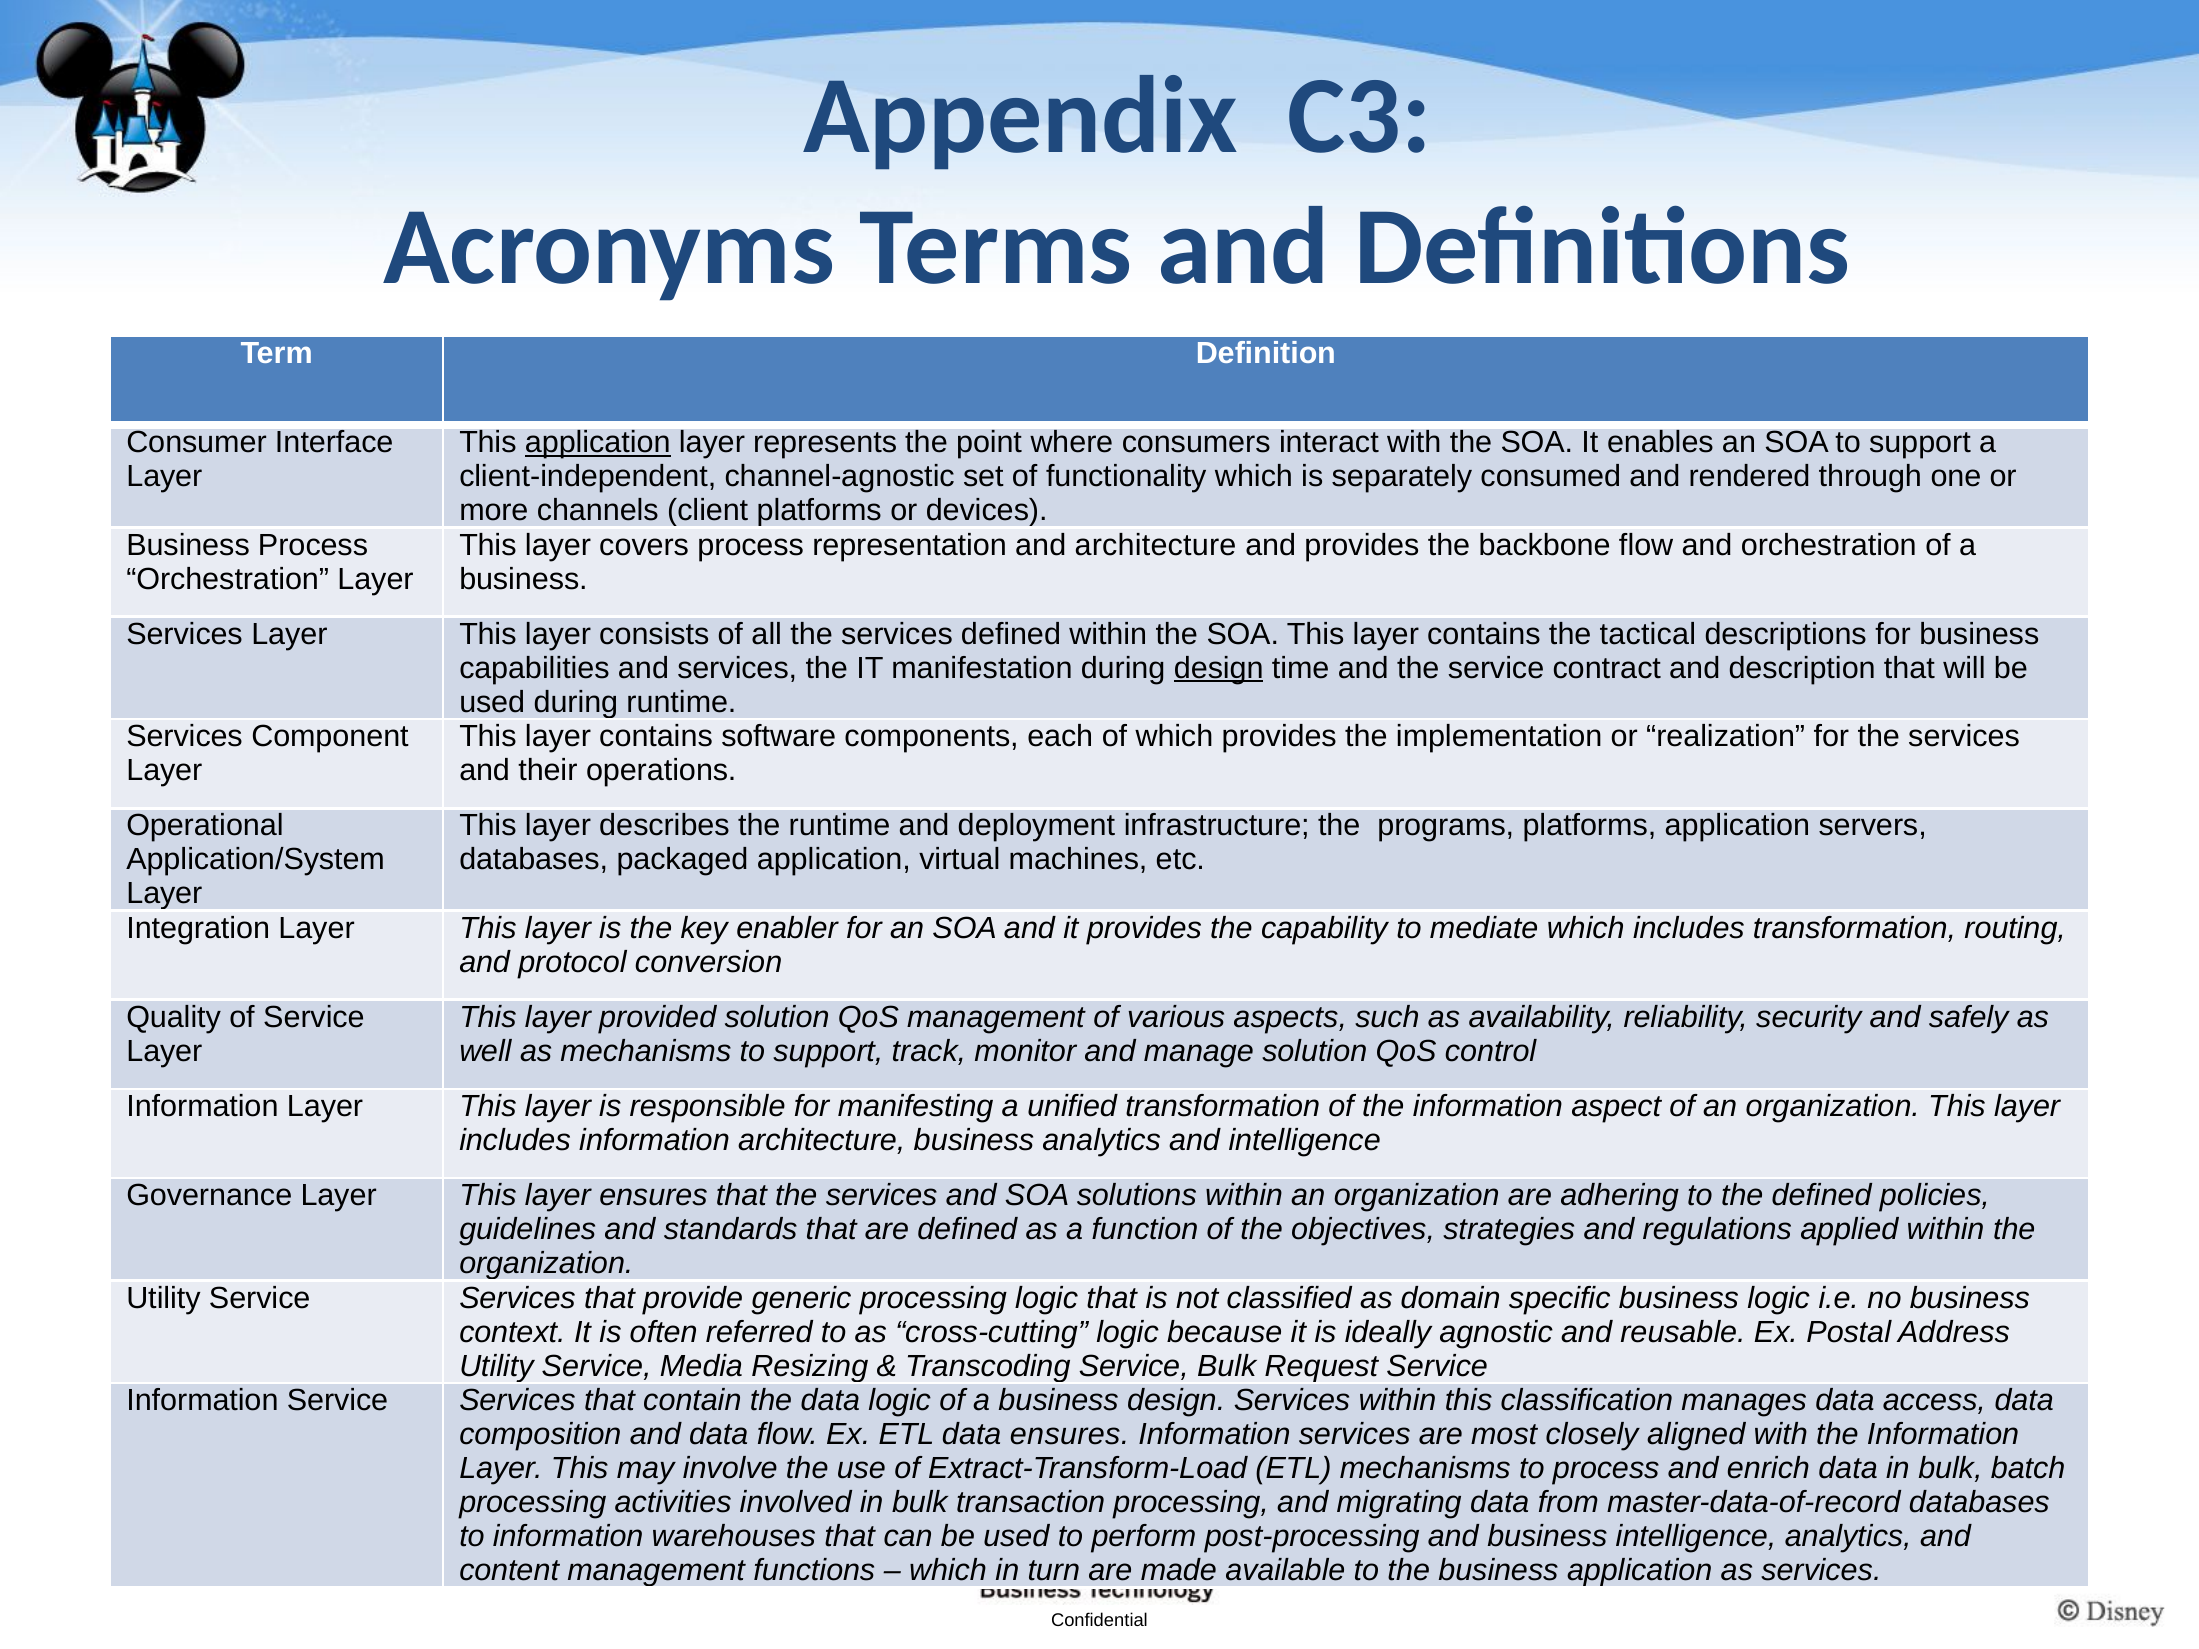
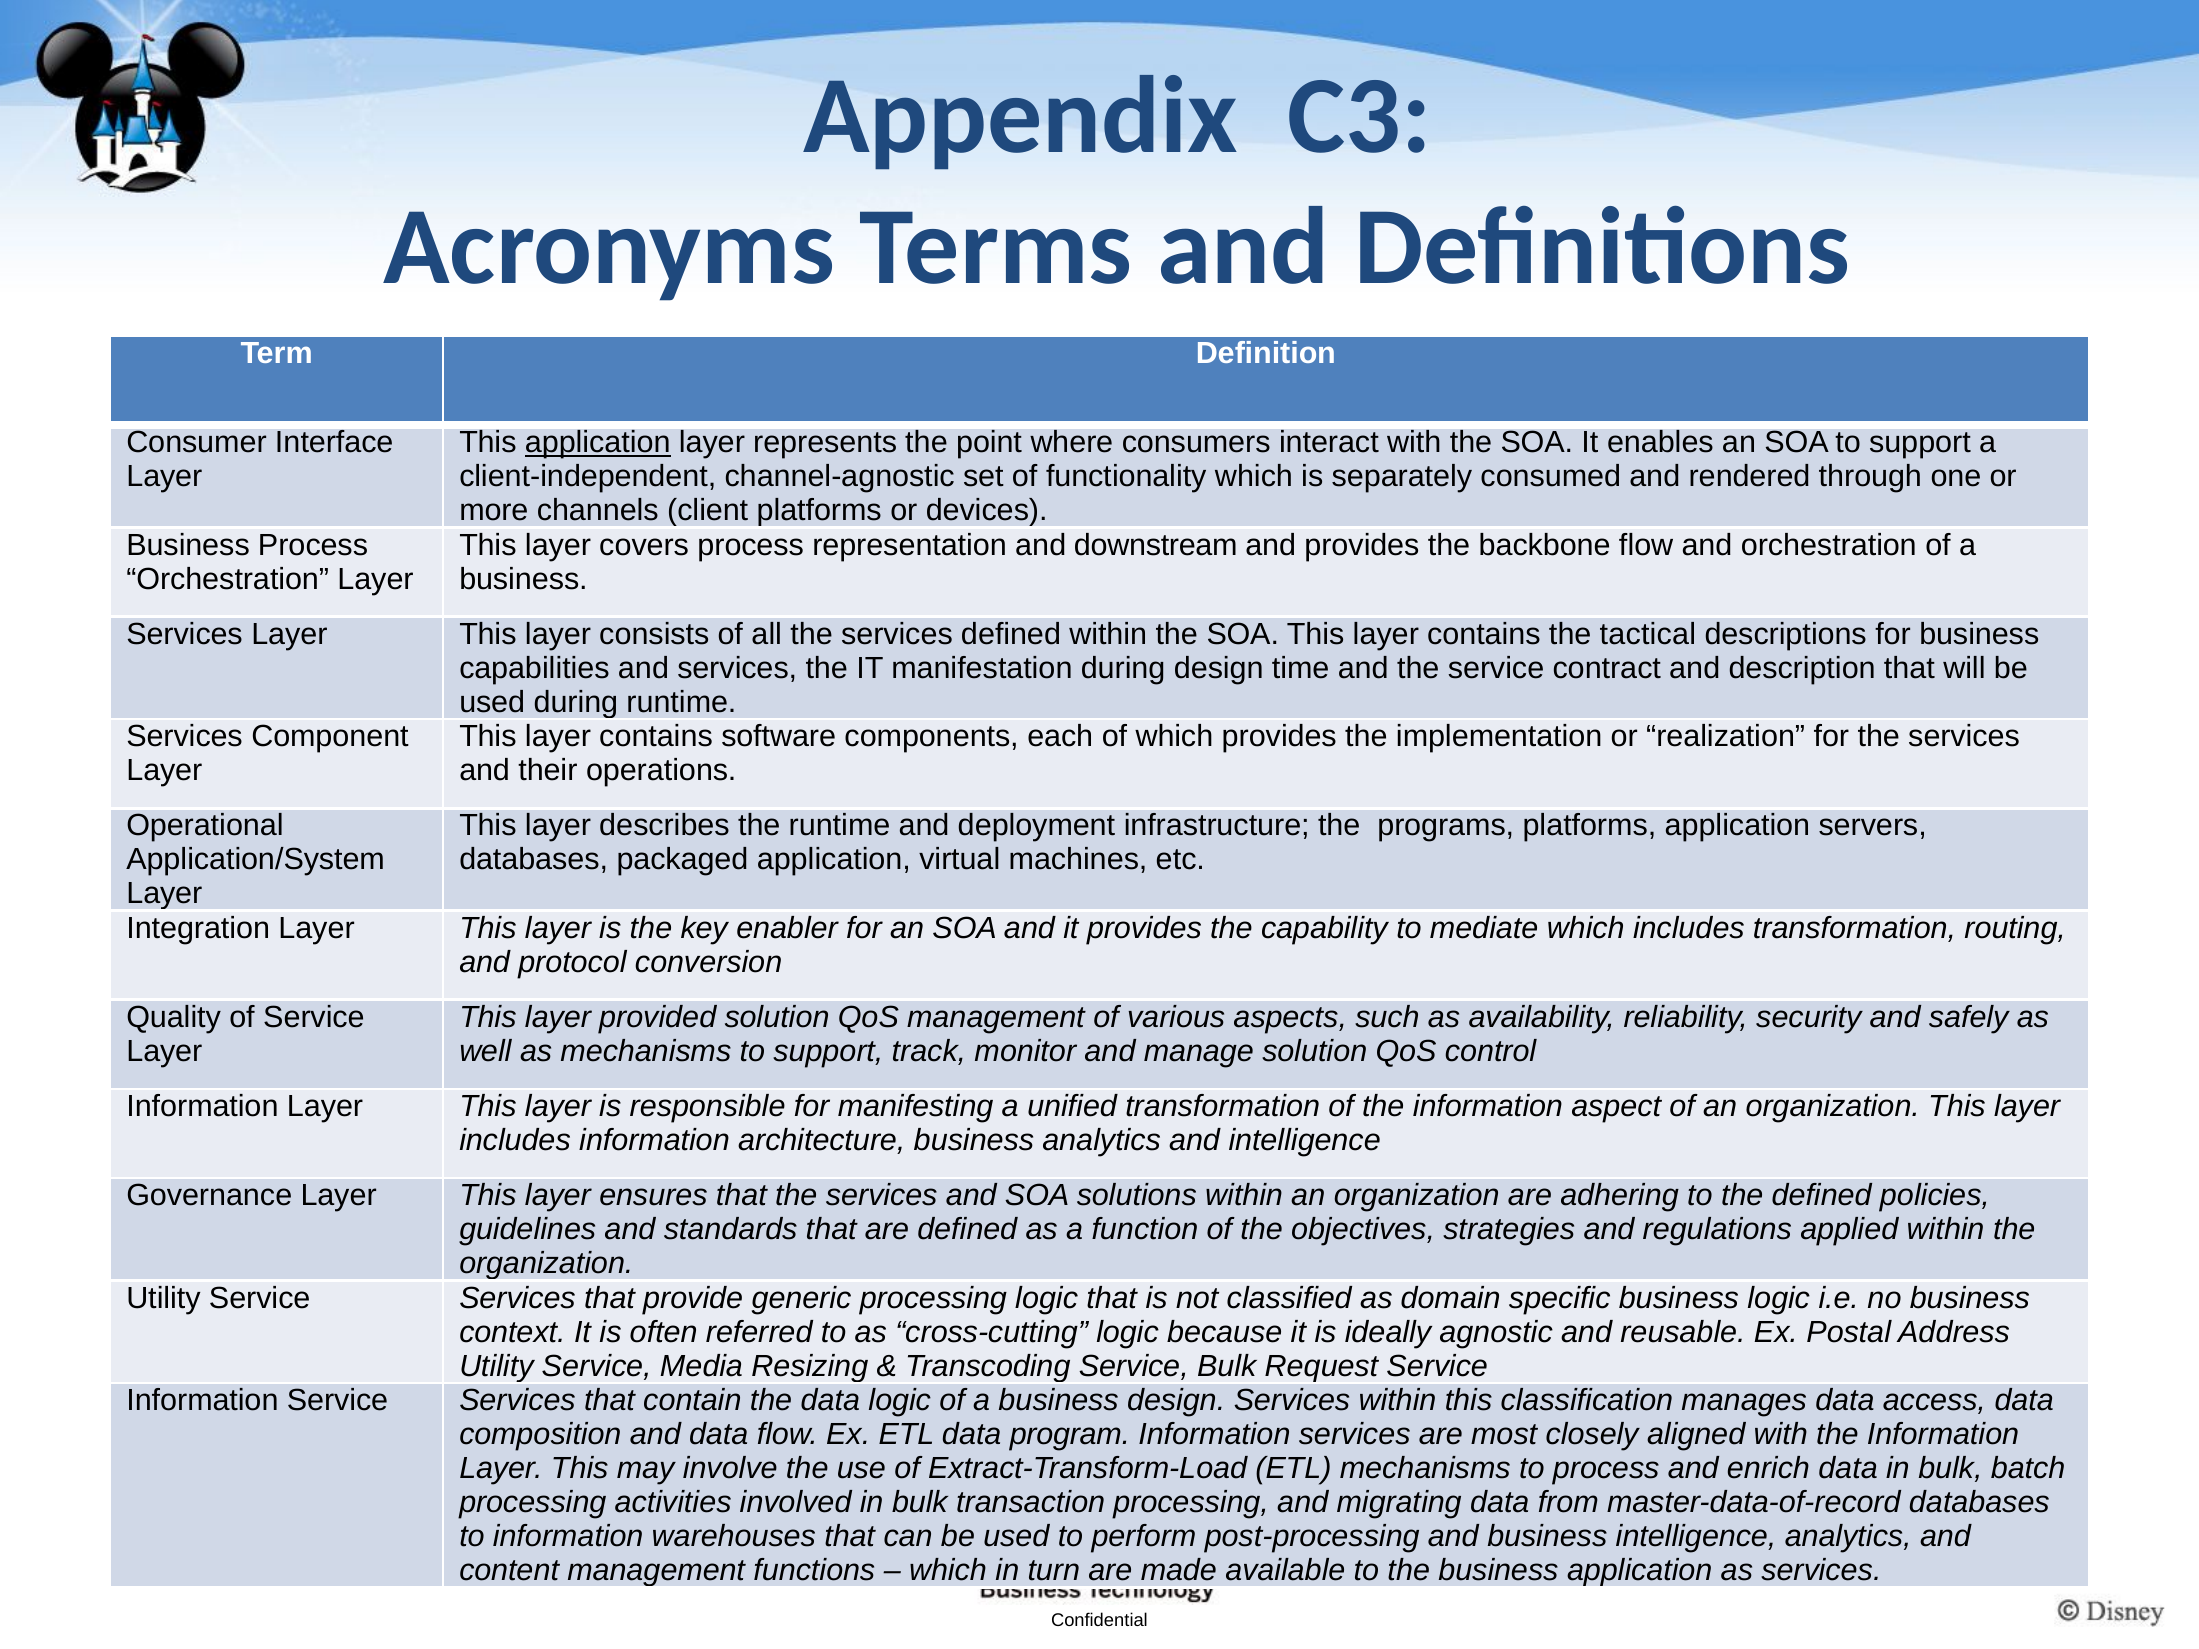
and architecture: architecture -> downstream (1156, 545)
design underline: present -> none (1219, 668)
data ensures: ensures -> program (1070, 1435)
